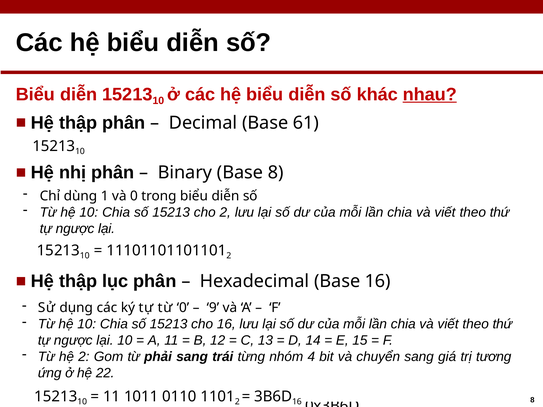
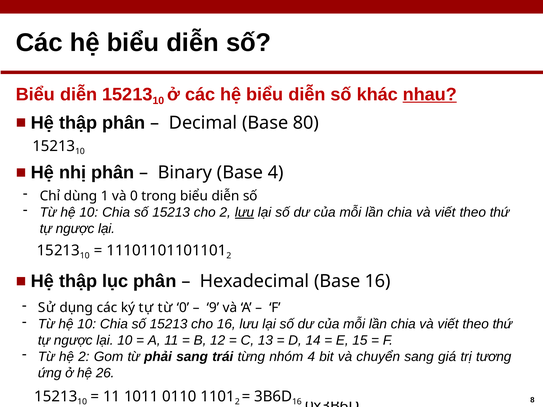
61: 61 -> 80 (306, 123)
Base 8: 8 -> 4 (276, 173)
lưu underline: none -> present (244, 212)
22: 22 -> 26 (105, 373)
